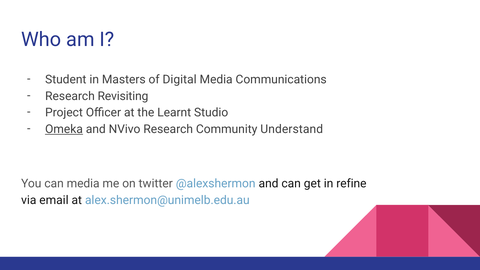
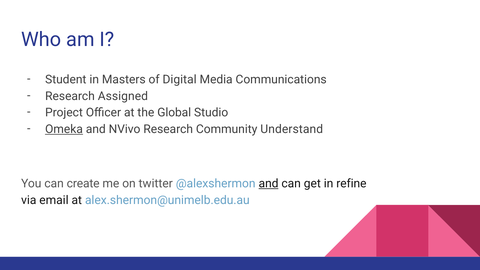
Revisiting: Revisiting -> Assigned (123, 96)
Learnt: Learnt -> Global (174, 113)
can media: media -> create (83, 184)
and underline: none -> present (269, 184)
